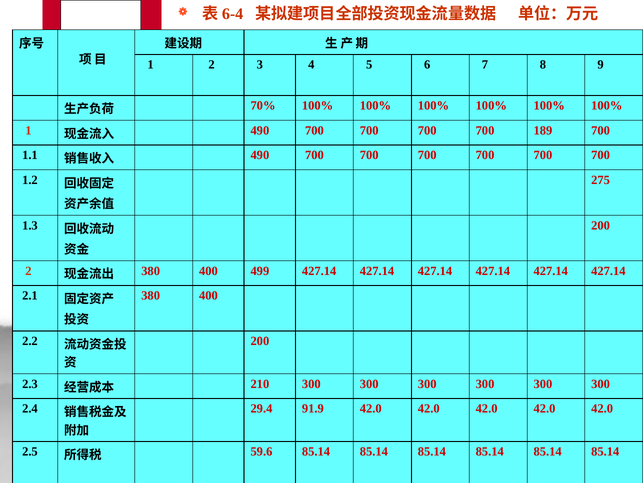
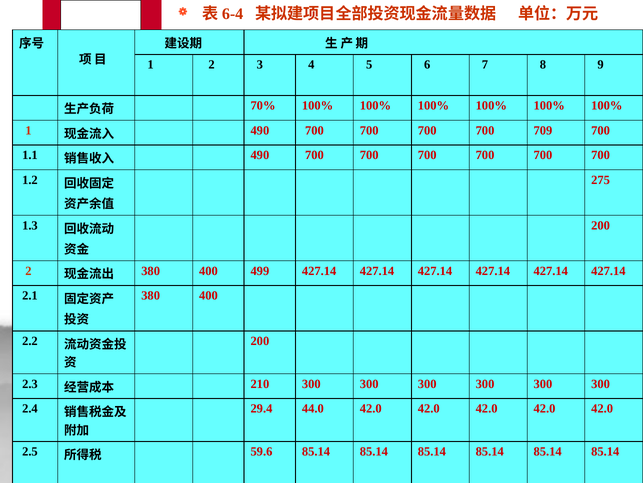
189: 189 -> 709 (543, 130)
91.9: 91.9 -> 44.0 (313, 408)
